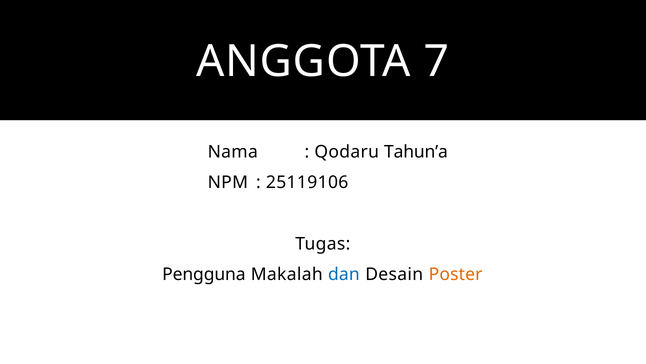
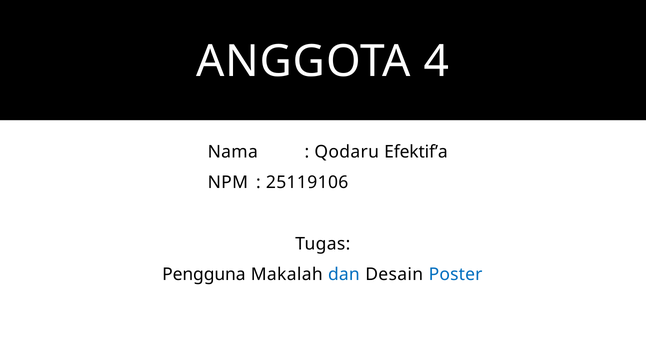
7: 7 -> 4 (437, 62)
Tahun’a: Tahun’a -> Efektif’a (416, 151)
Poster colour: orange -> blue (456, 274)
